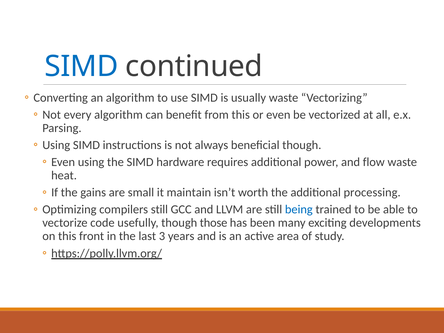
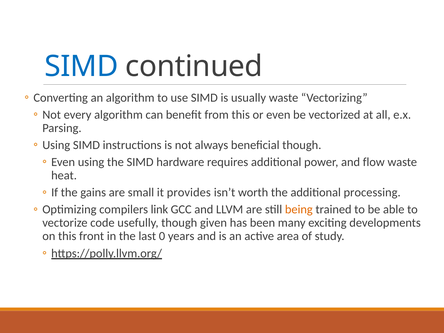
maintain: maintain -> provides (189, 192)
compilers still: still -> link (159, 210)
being colour: blue -> orange (299, 210)
those: those -> given (213, 223)
3: 3 -> 0 (162, 236)
